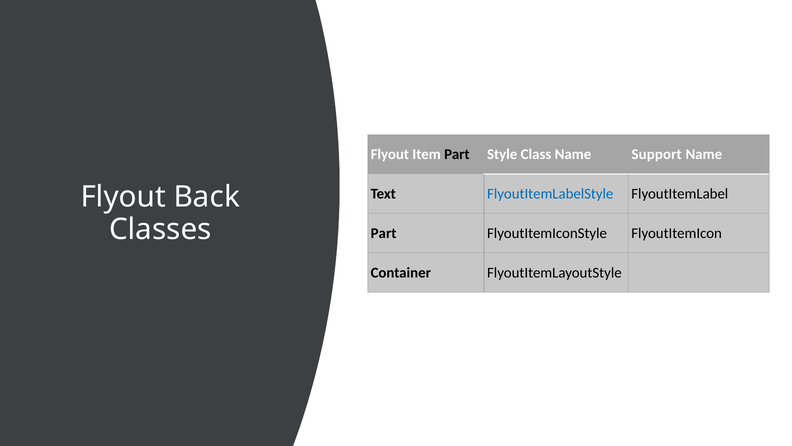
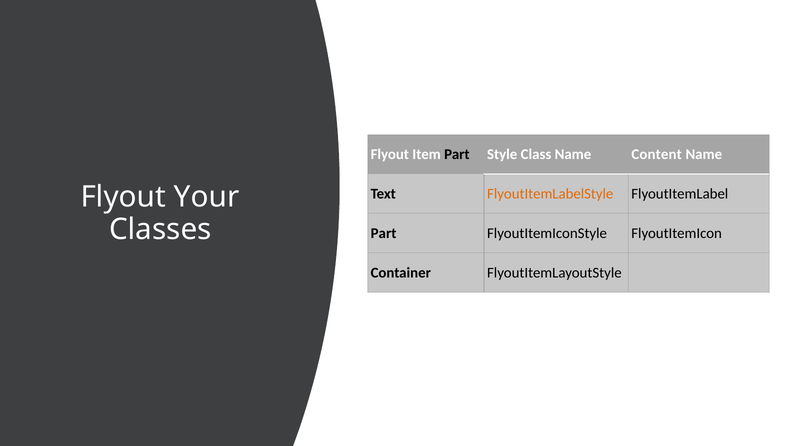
Support: Support -> Content (657, 154)
FlyoutItemLabelStyle colour: blue -> orange (550, 194)
Back: Back -> Your (207, 197)
